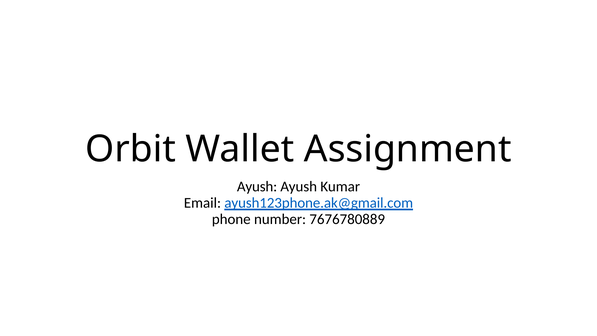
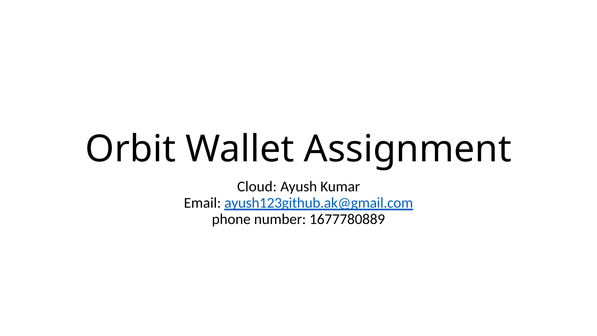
Ayush: Ayush -> Cloud (257, 187)
ayush123phone.ak@gmail.com: ayush123phone.ak@gmail.com -> ayush123github.ak@gmail.com (319, 203)
7676780889: 7676780889 -> 1677780889 (347, 219)
